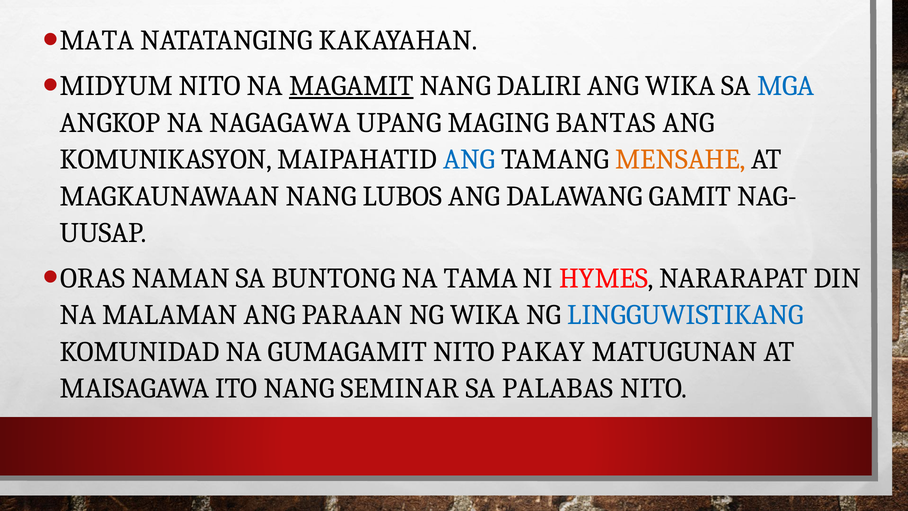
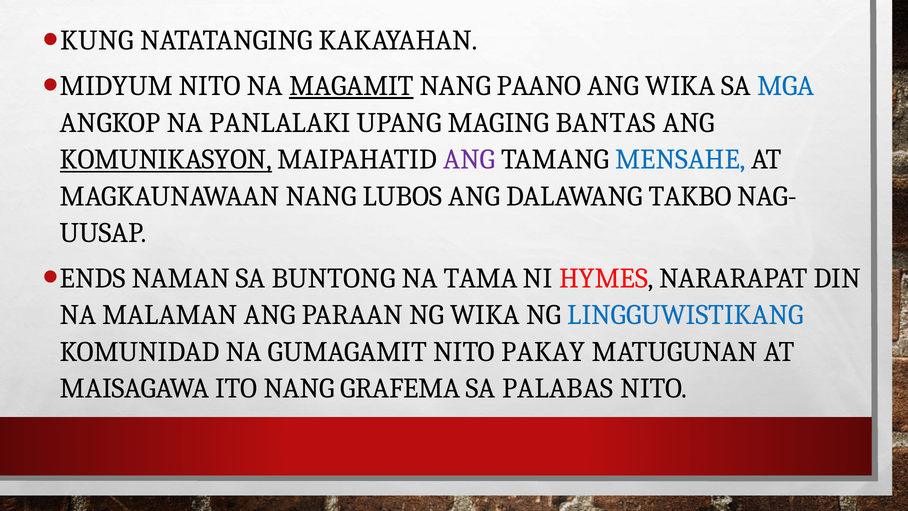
MATA: MATA -> KUNG (97, 41)
DALIRI: DALIRI -> PAANO (539, 86)
NAGAGAWA: NAGAGAWA -> PANLALAKI (280, 123)
KOMUNIKASYON underline: none -> present (166, 159)
ANG colour: blue -> purple (469, 159)
MENSAHE colour: orange -> blue (680, 159)
GAMIT: GAMIT -> TAKBO (690, 196)
ORAS: ORAS -> ENDS (93, 278)
SEMINAR: SEMINAR -> GRAFEMA (400, 388)
